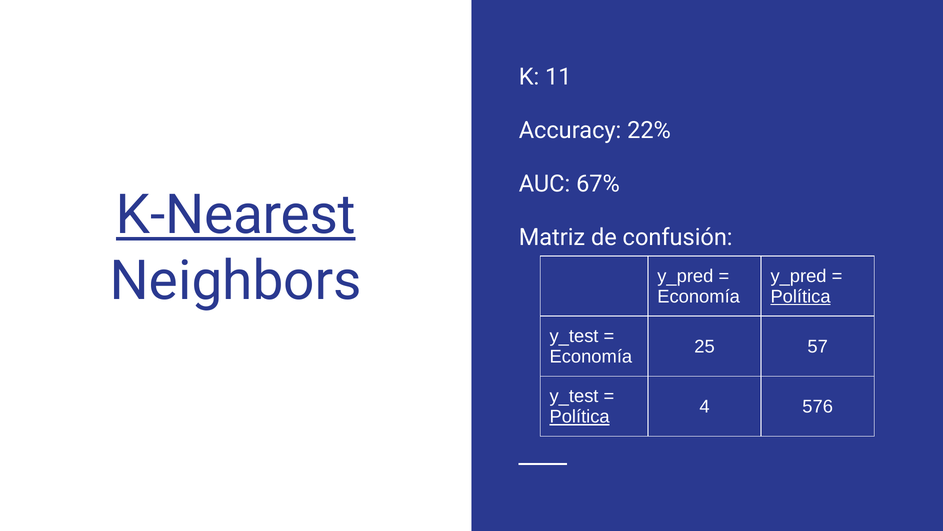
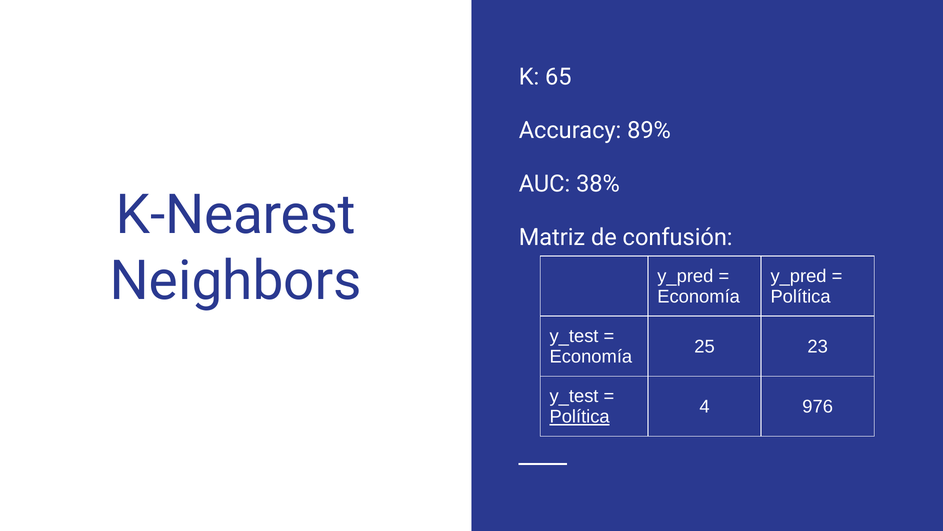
11: 11 -> 65 (558, 77)
22%: 22% -> 89% (649, 130)
67%: 67% -> 38% (598, 184)
K-Nearest underline: present -> none (236, 215)
Política underline: present -> none (801, 296)
57: 57 -> 23 (818, 346)
576: 576 -> 976 (818, 406)
